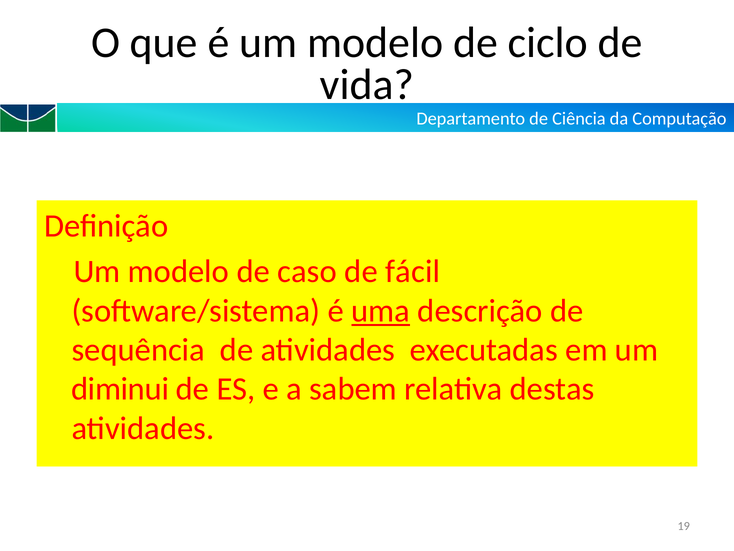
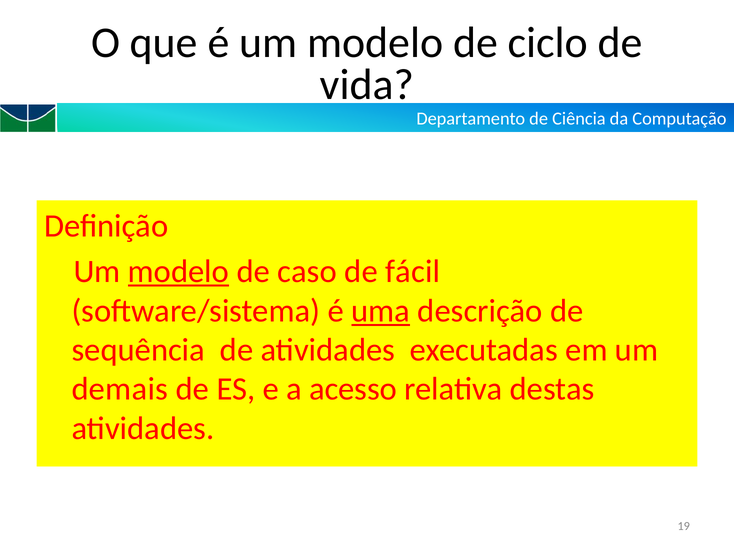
modelo underline: none -> present (178, 271)
diminui: diminui -> demais (120, 389)
sabem: sabem -> acesso (353, 389)
